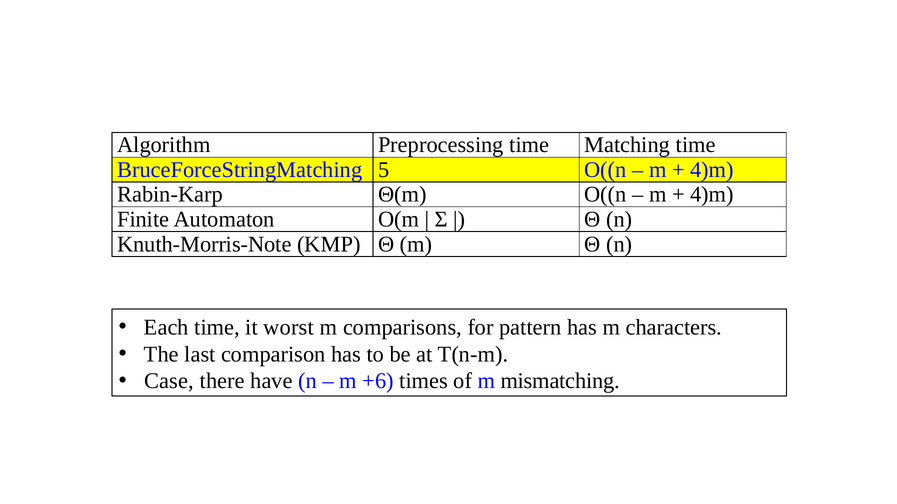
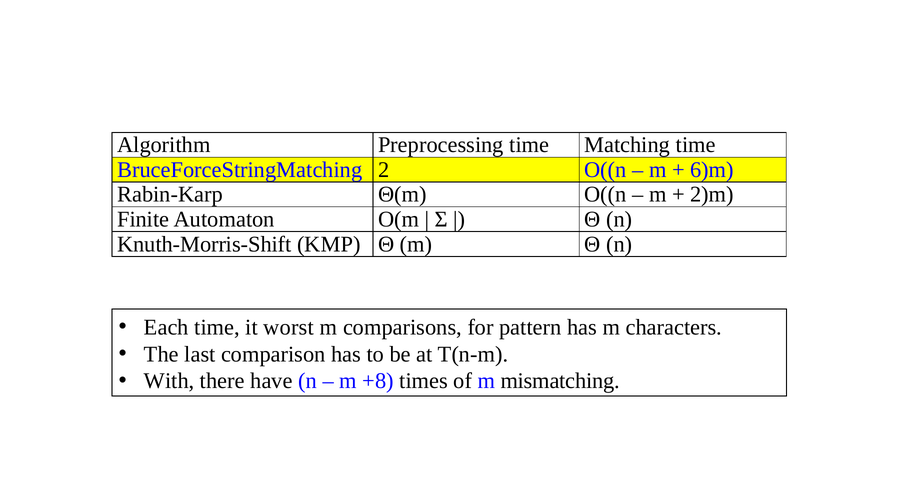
5: 5 -> 2 (384, 170)
4)m: 4)m -> 6)m (712, 170)
4)m: 4)m -> 2)m (712, 195)
Knuth-Morris-Note: Knuth-Morris-Note -> Knuth-Morris-Shift (204, 244)
Case: Case -> With (169, 381)
+6: +6 -> +8 (378, 381)
